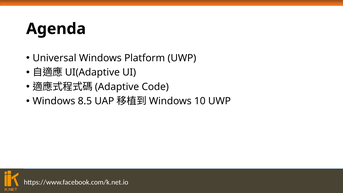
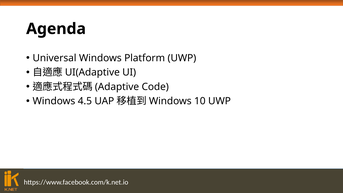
8.5: 8.5 -> 4.5 (85, 101)
